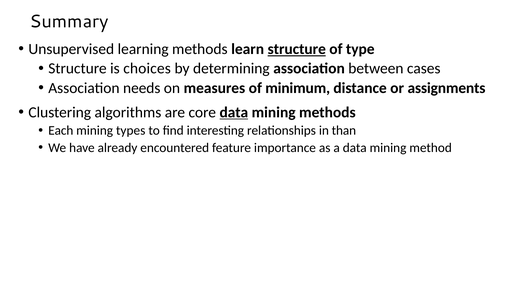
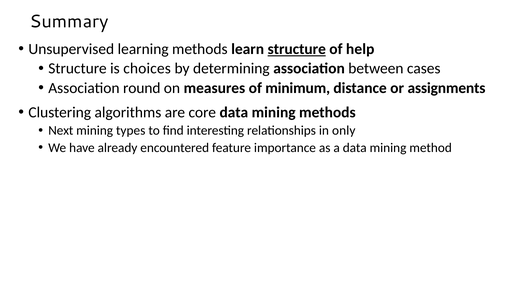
type: type -> help (360, 49)
needs: needs -> round (142, 88)
data underline: present -> none (234, 112)
Each: Each -> Next (61, 131)
than: than -> only (344, 131)
